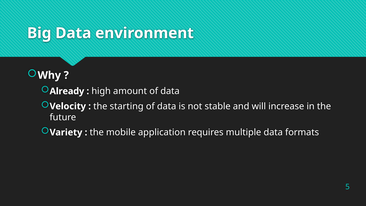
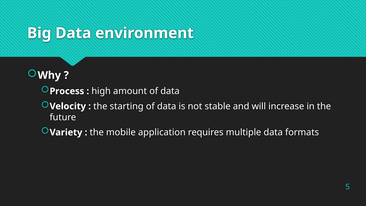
Already: Already -> Process (67, 91)
